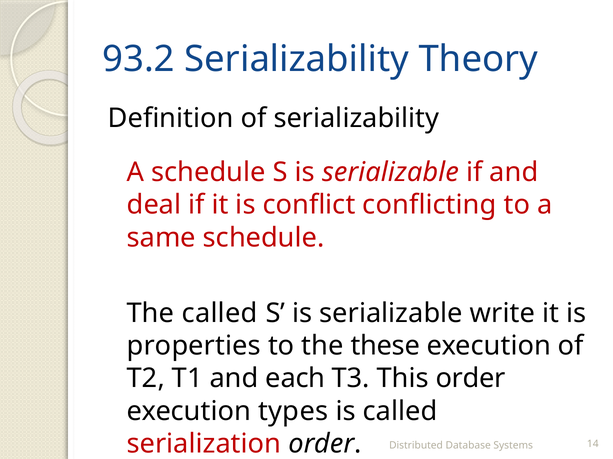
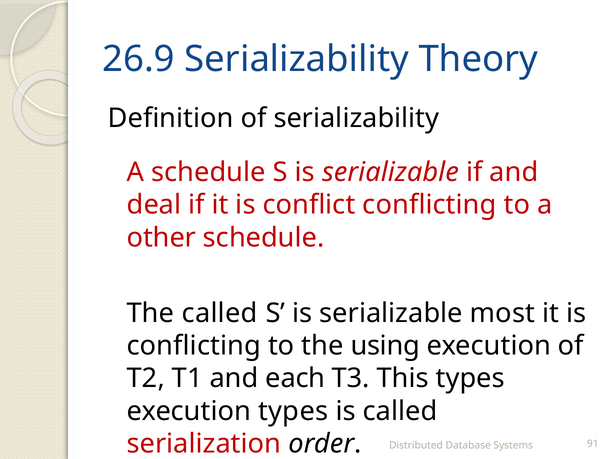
93.2: 93.2 -> 26.9 (139, 59)
same: same -> other (161, 238)
write: write -> most (502, 314)
properties: properties -> conflicting (194, 346)
these: these -> using (385, 346)
This order: order -> types (470, 379)
14: 14 -> 91 (593, 444)
